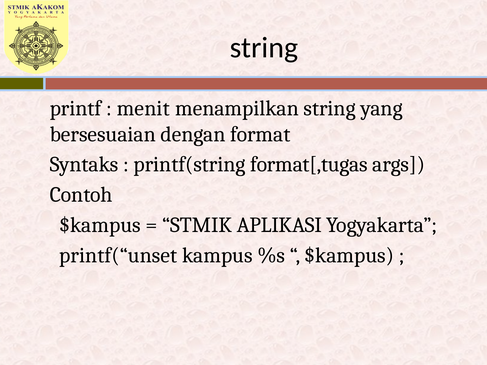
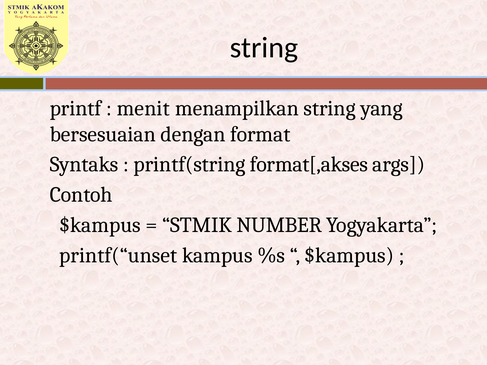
format[,tugas: format[,tugas -> format[,akses (309, 165)
APLIKASI: APLIKASI -> NUMBER (279, 225)
